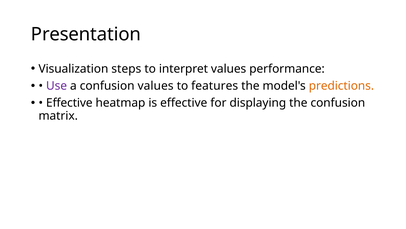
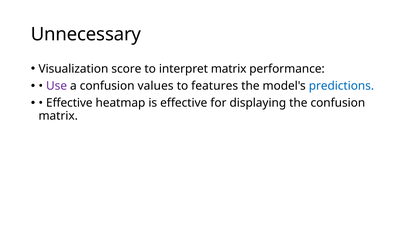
Presentation: Presentation -> Unnecessary (86, 34)
steps: steps -> score (126, 69)
interpret values: values -> matrix (229, 69)
predictions colour: orange -> blue (341, 86)
